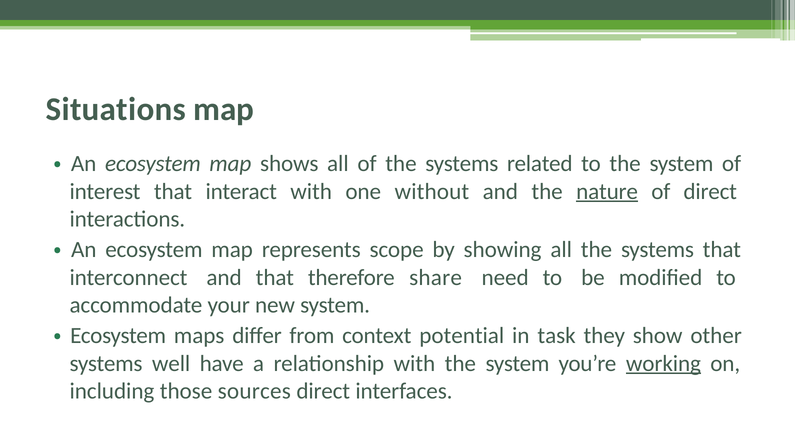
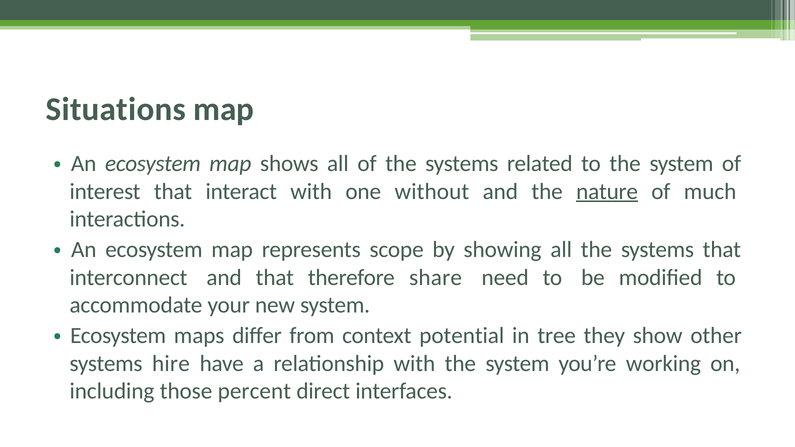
of direct: direct -> much (710, 192)
task: task -> tree (557, 336)
well: well -> hire (171, 364)
working underline: present -> none (663, 364)
sources: sources -> percent (254, 391)
